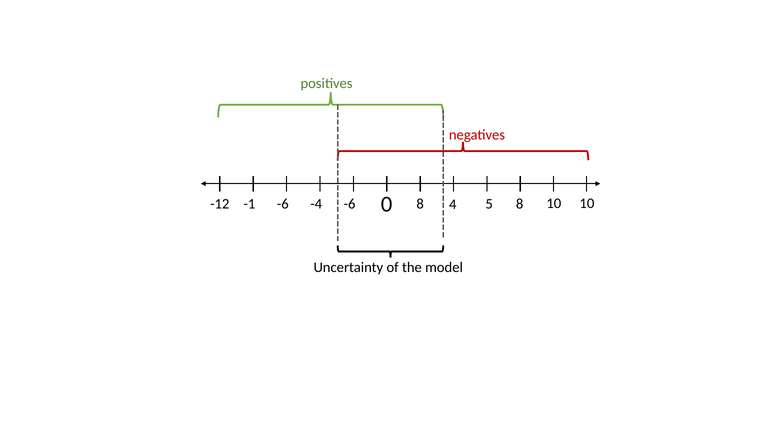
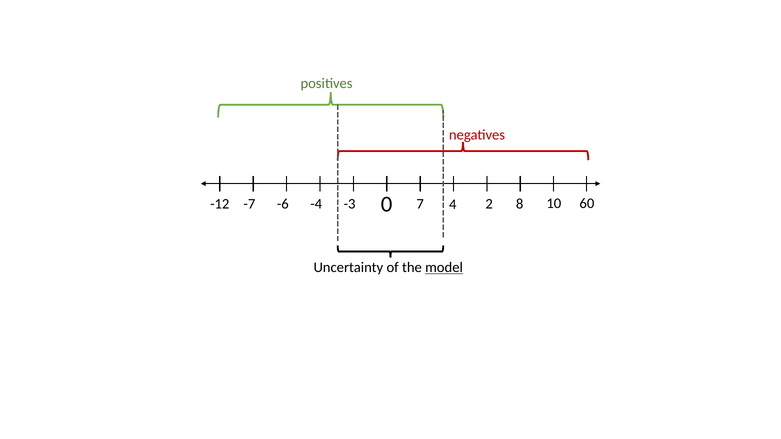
-1: -1 -> -7 (249, 204)
-4 -6: -6 -> -3 (350, 204)
0 8: 8 -> 7 (420, 204)
5: 5 -> 2 (489, 204)
10 10: 10 -> 60 (587, 204)
model underline: none -> present (444, 268)
